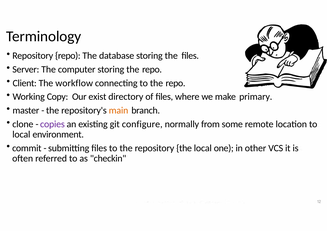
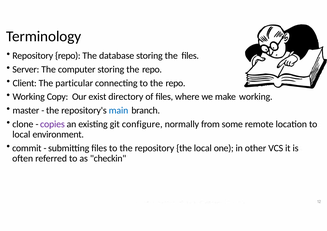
workflow: workflow -> particular (74, 83)
make primary: primary -> working (256, 97)
main colour: orange -> blue (119, 111)
